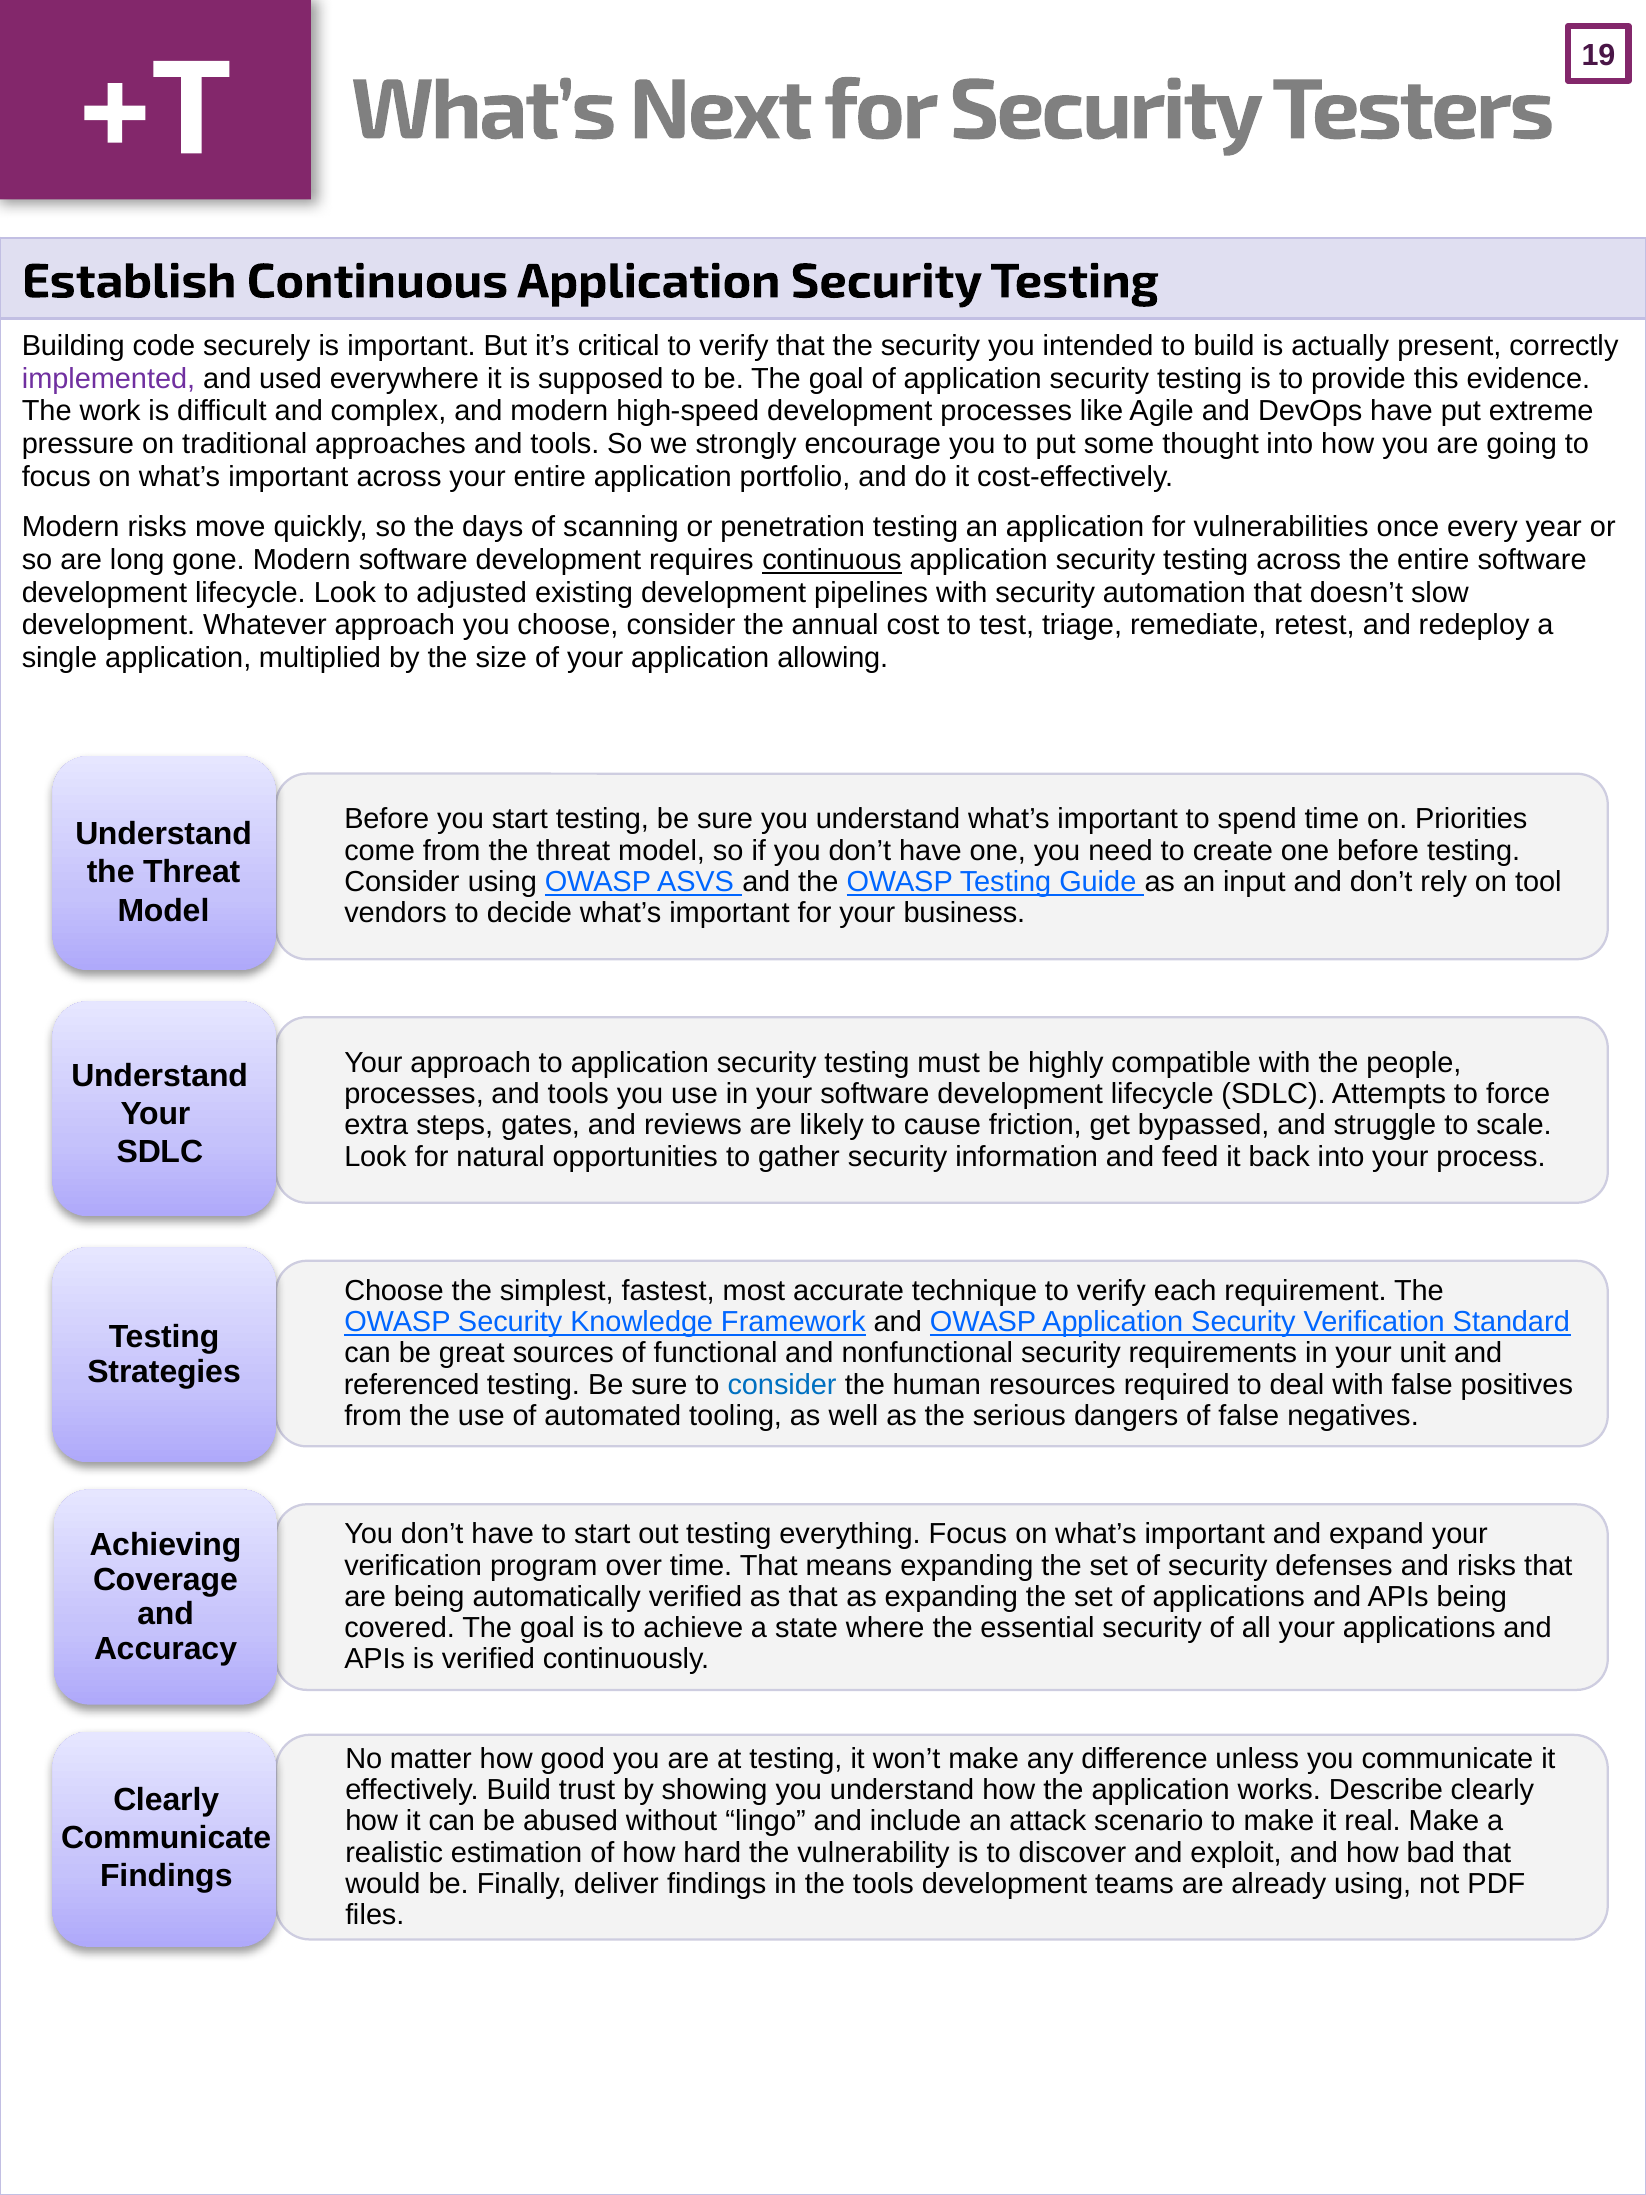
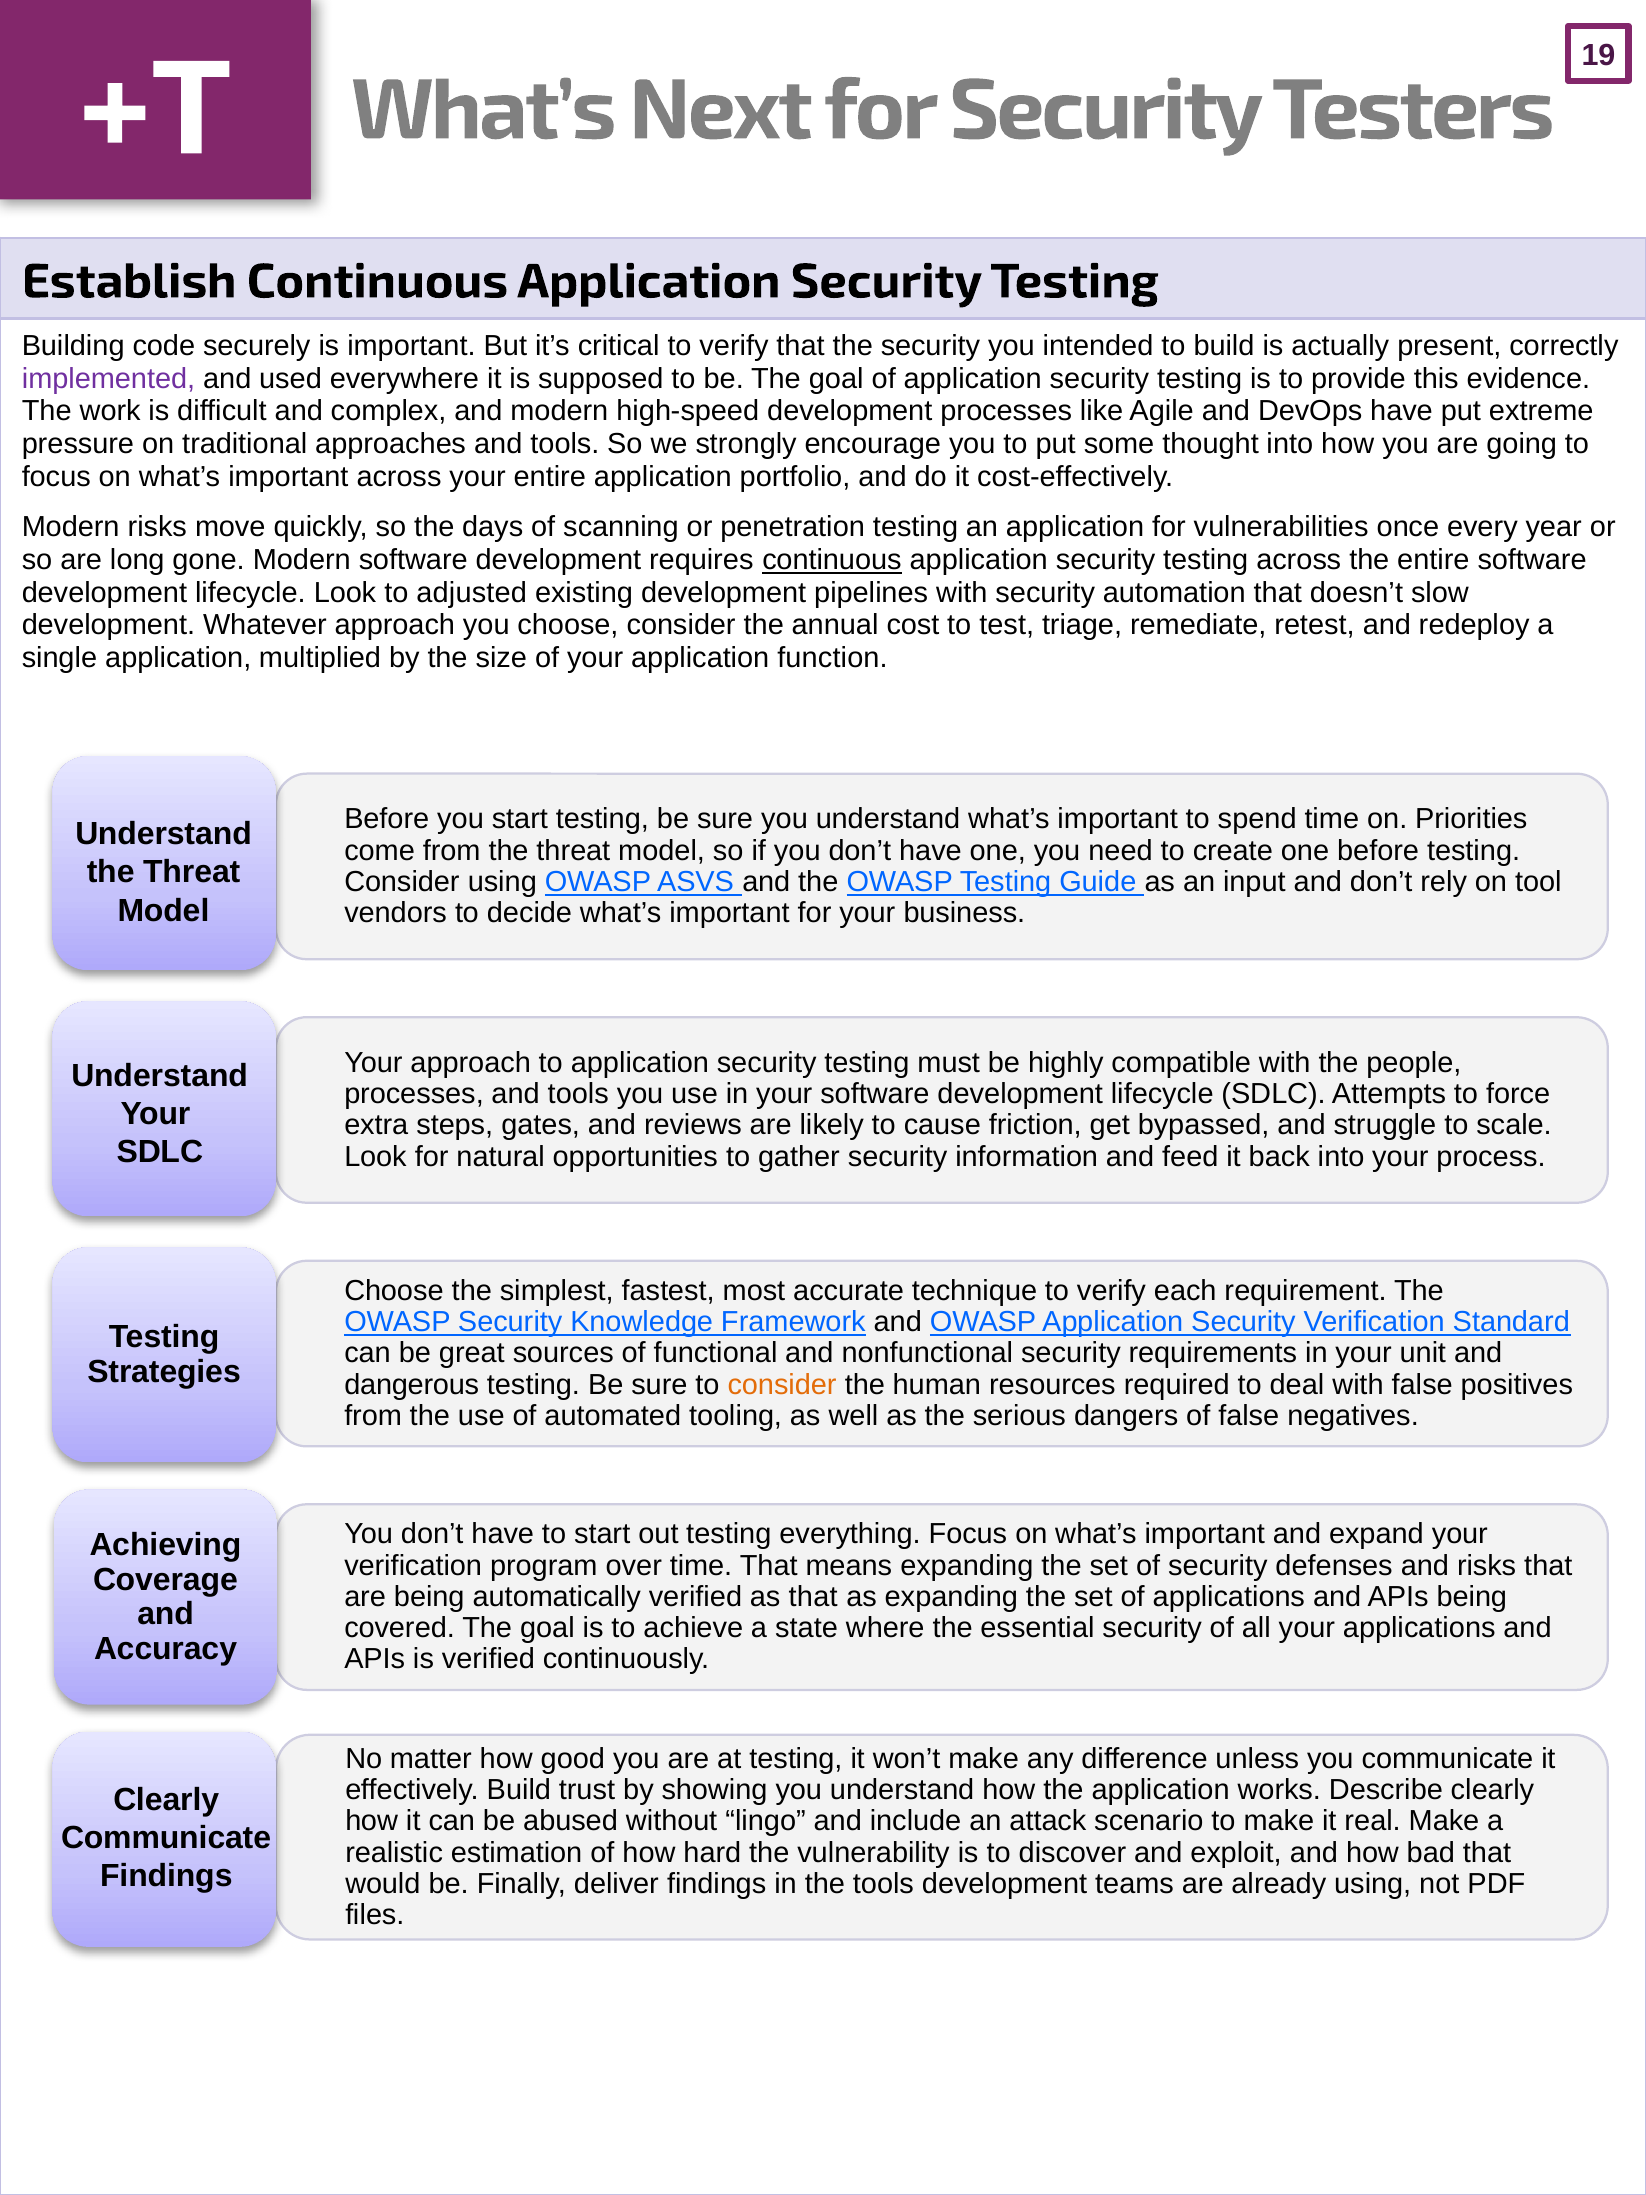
allowing: allowing -> function (833, 658)
referenced: referenced -> dangerous (412, 1384)
consider colour: blue -> orange (782, 1384)
